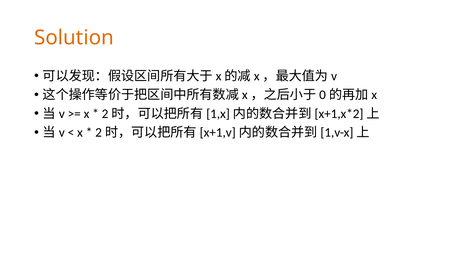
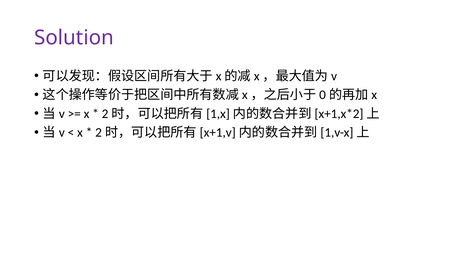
Solution colour: orange -> purple (74, 38)
